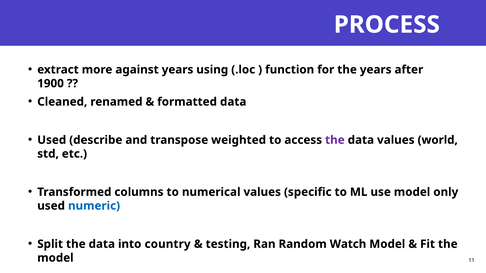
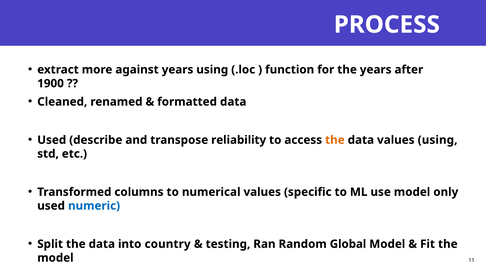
weighted: weighted -> reliability (239, 140)
the colour: purple -> orange (335, 140)
values world: world -> using (438, 140)
Watch: Watch -> Global (348, 244)
